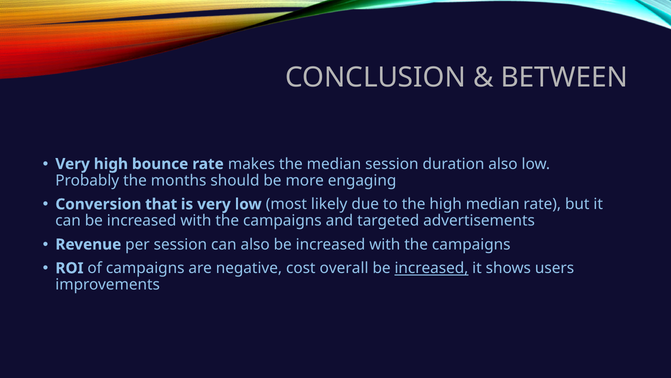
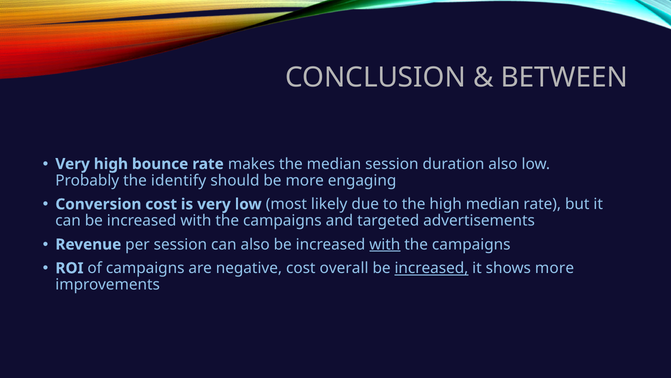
months: months -> identify (179, 180)
Conversion that: that -> cost (161, 204)
with underline: none -> present (385, 244)
shows users: users -> more (555, 268)
